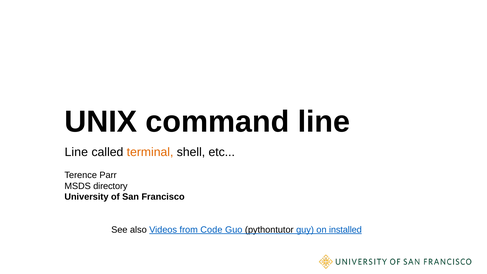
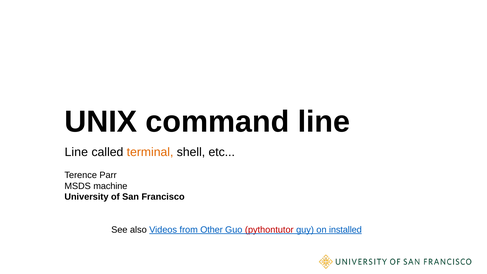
directory: directory -> machine (110, 186)
Code: Code -> Other (212, 230)
pythontutor colour: black -> red (269, 230)
